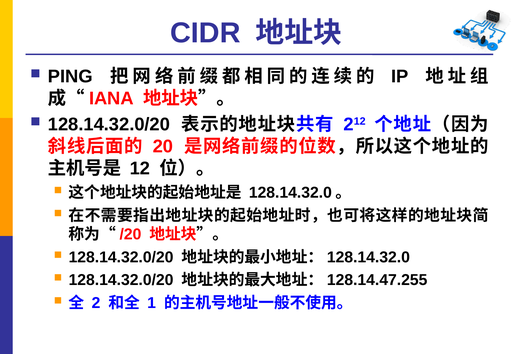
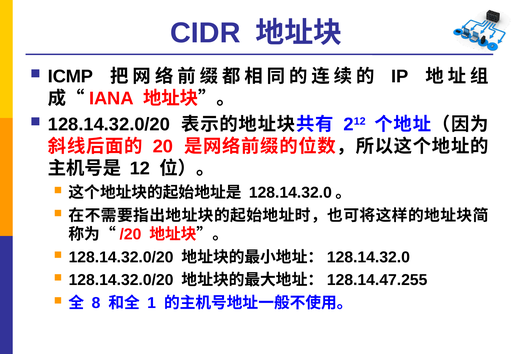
PING: PING -> ICMP (70, 76)
2: 2 -> 8 (96, 303)
